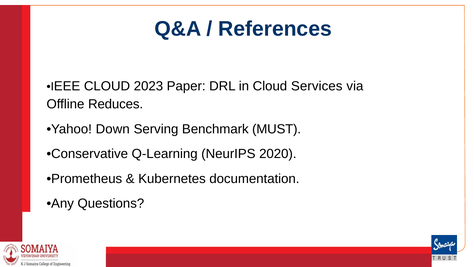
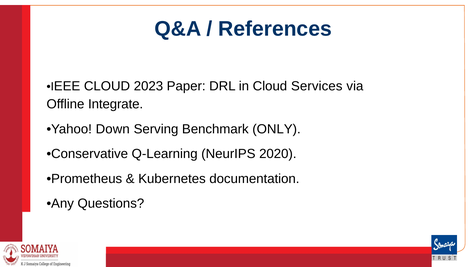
Reduces: Reduces -> Integrate (116, 104)
MUST: MUST -> ONLY (277, 129)
